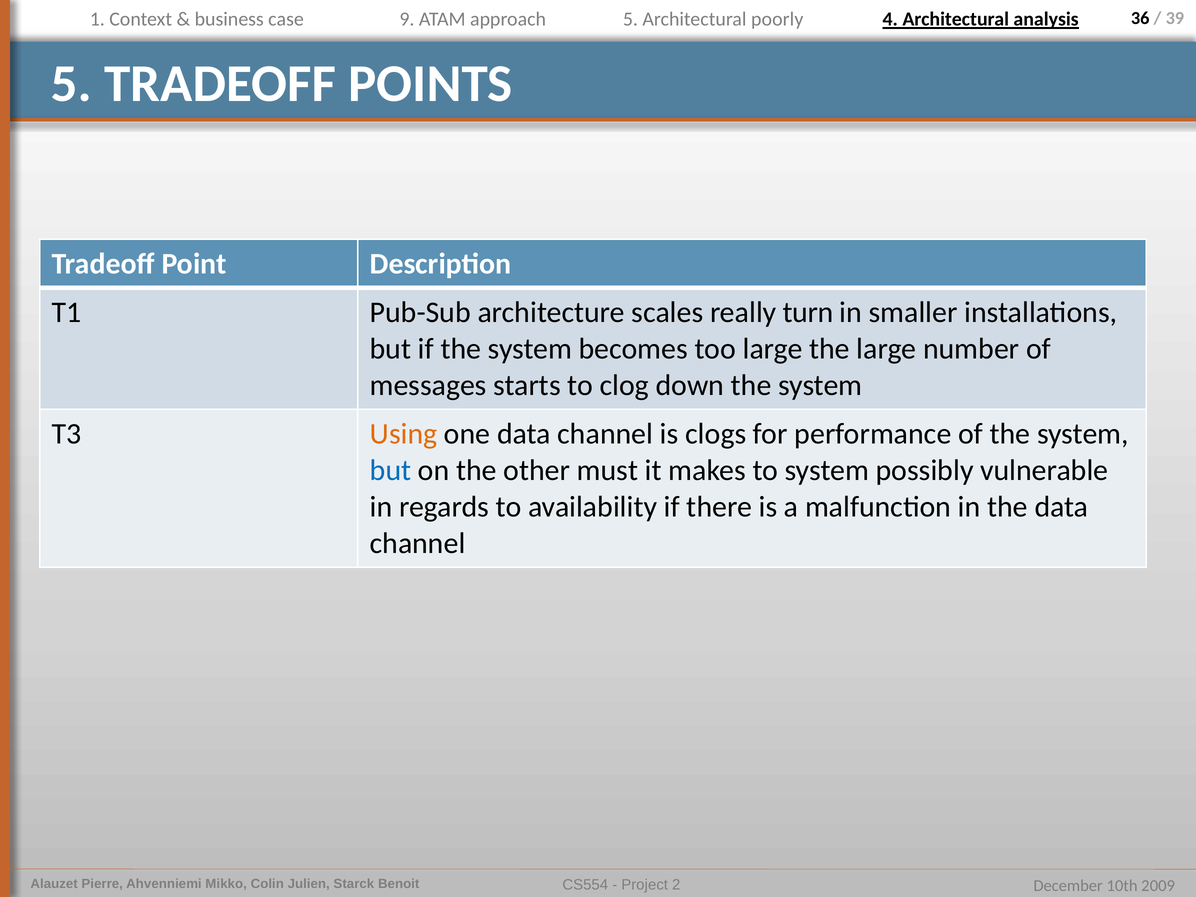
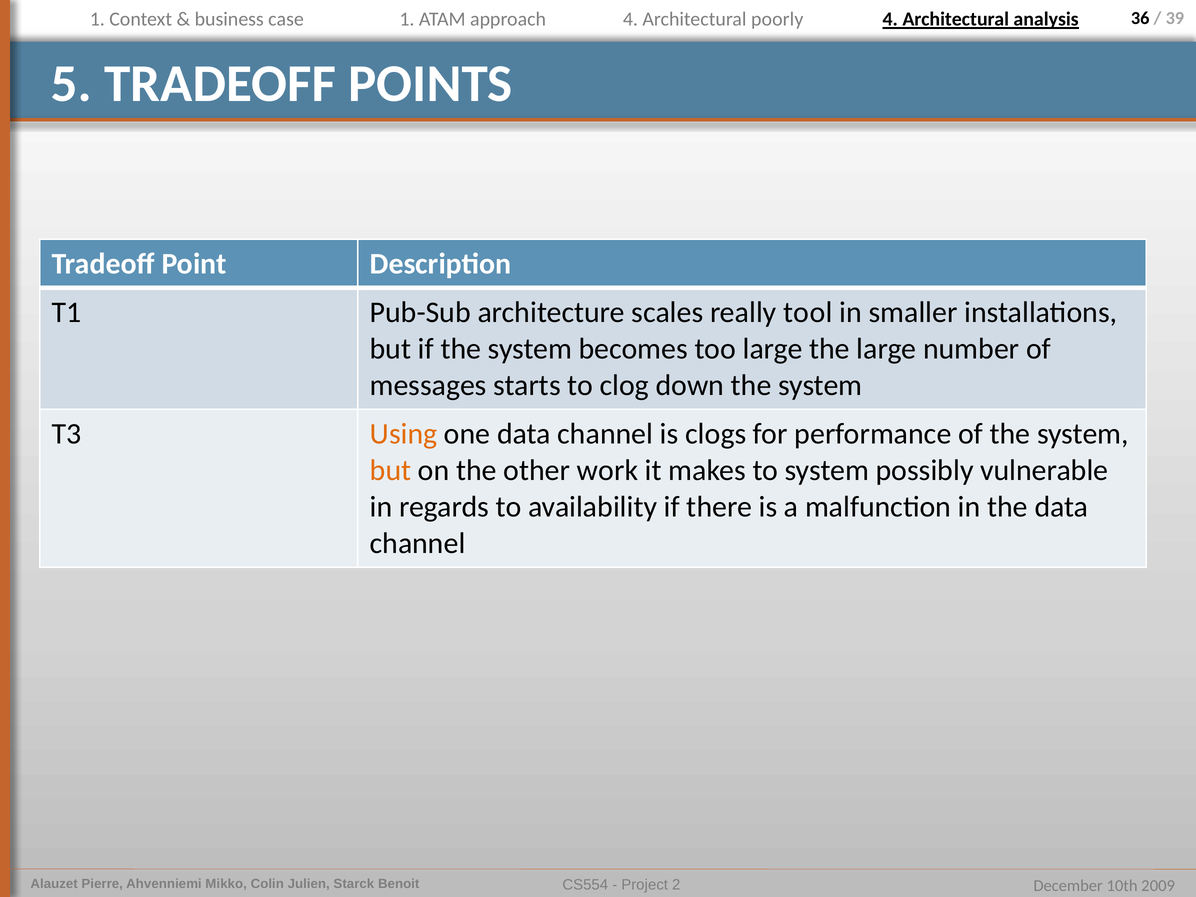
case 9: 9 -> 1 (407, 19)
approach 5: 5 -> 4 (630, 19)
turn: turn -> tool (808, 312)
but colour: blue -> orange (391, 470)
must: must -> work (608, 470)
